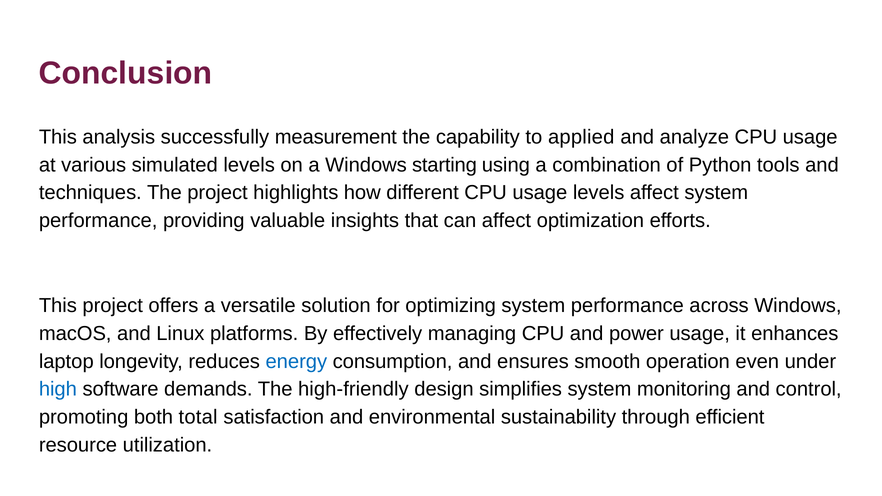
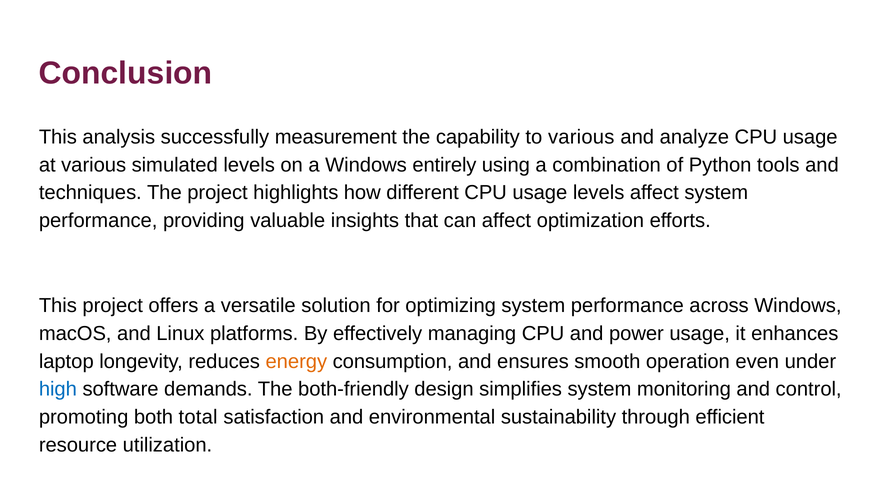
to applied: applied -> various (581, 137)
starting: starting -> entirely (444, 165)
energy colour: blue -> orange (296, 361)
high-friendly: high-friendly -> both-friendly (353, 389)
